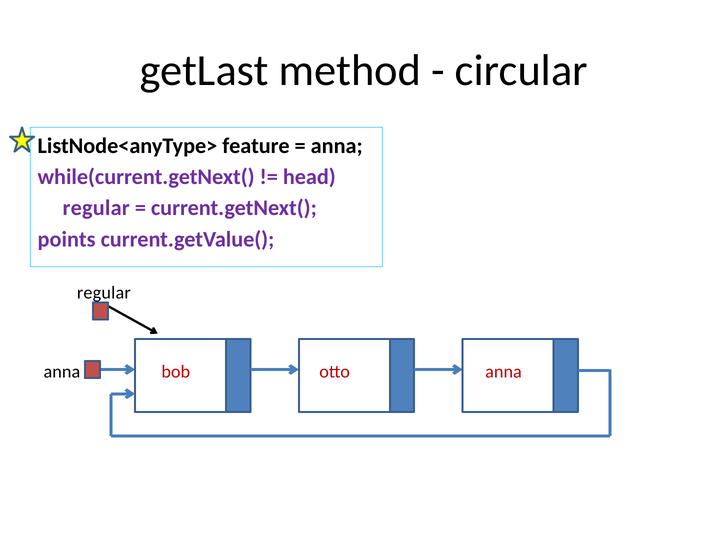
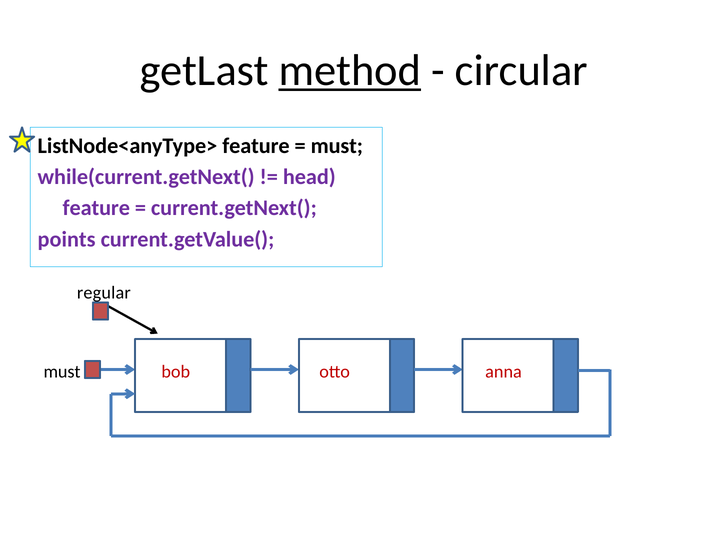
method underline: none -> present (350, 70)
anna: anna -> must (337, 146)
regular: regular -> feature (96, 208)
anna: anna -> must (62, 372)
